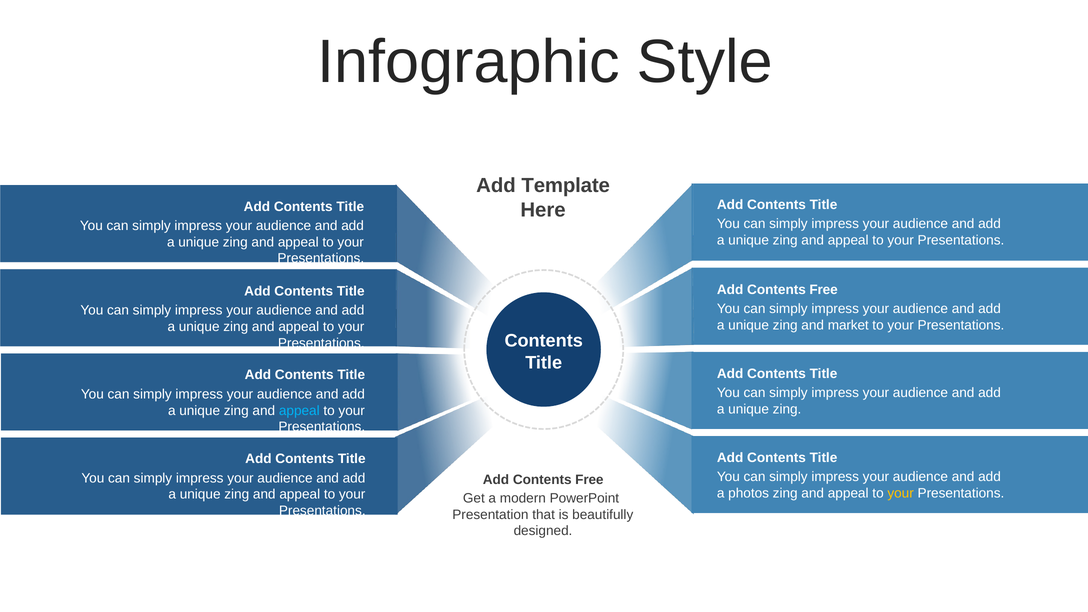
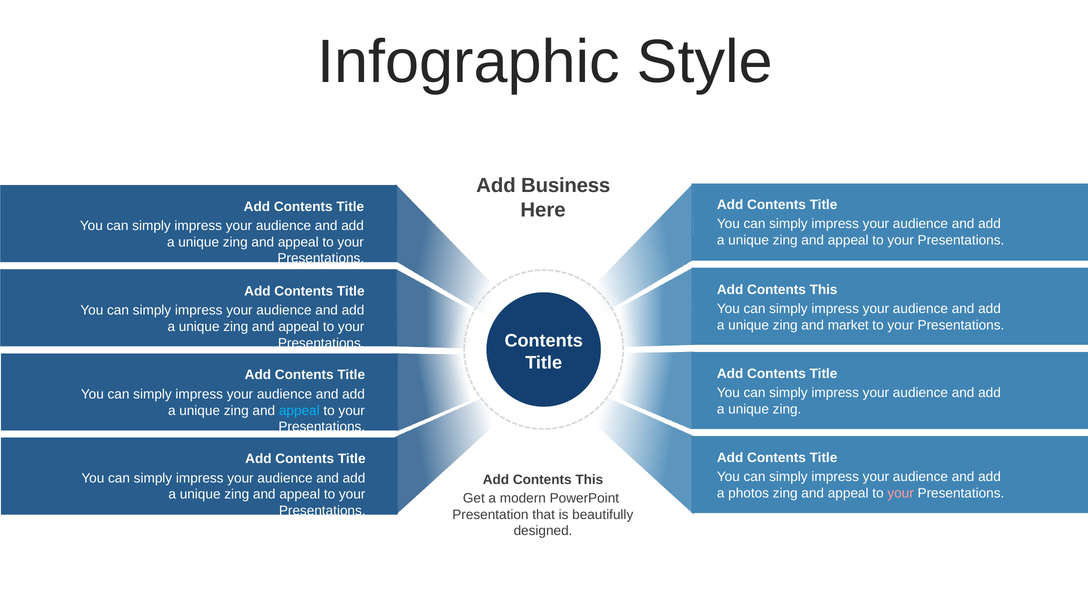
Template: Template -> Business (566, 185)
Free: Free -> This (824, 290)
Free: Free -> This (589, 480)
your colour: yellow -> pink (901, 493)
